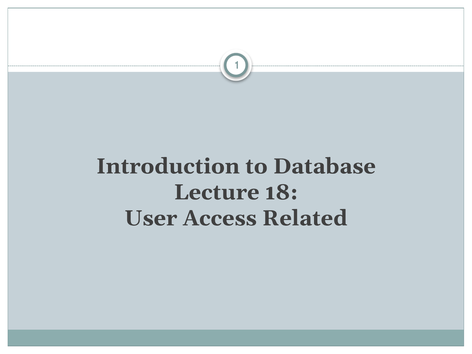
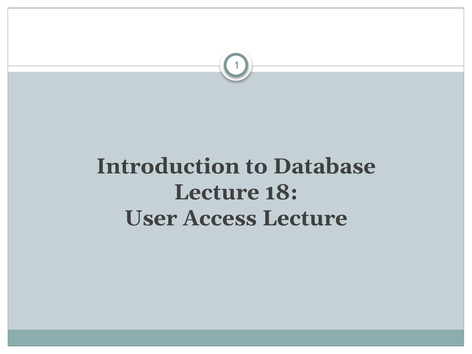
Access Related: Related -> Lecture (305, 218)
